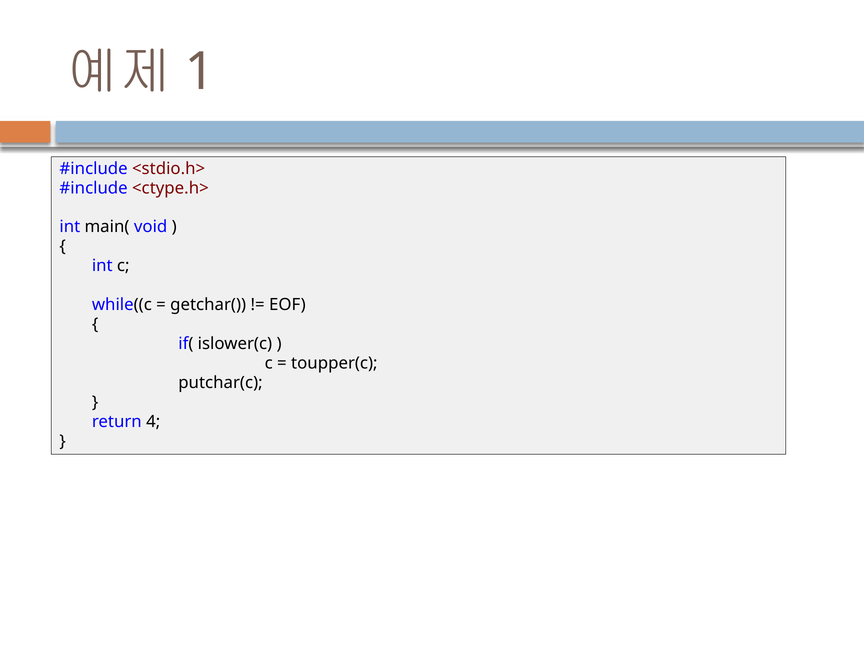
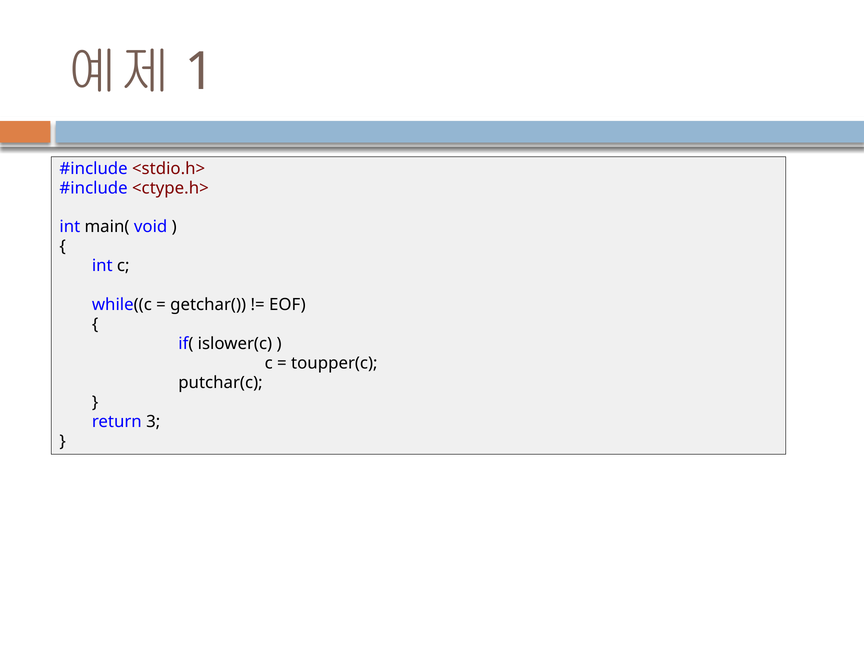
4: 4 -> 3 (153, 422)
